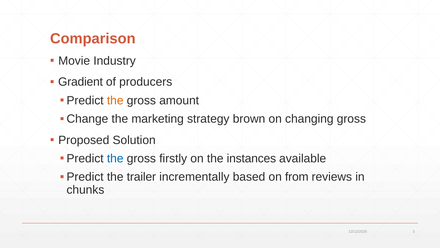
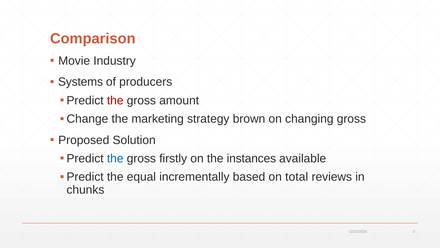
Gradient: Gradient -> Systems (81, 82)
the colour: orange -> red (115, 100)
trailer: trailer -> equal (141, 177)
from: from -> total (297, 177)
